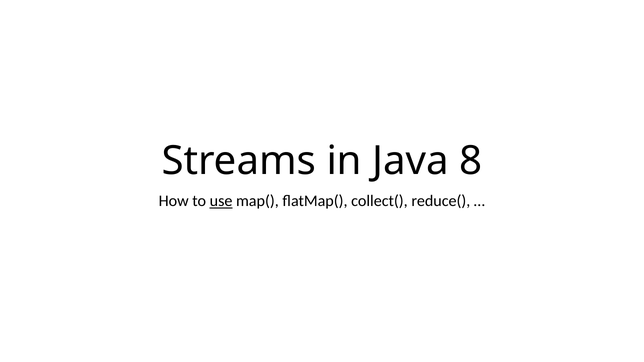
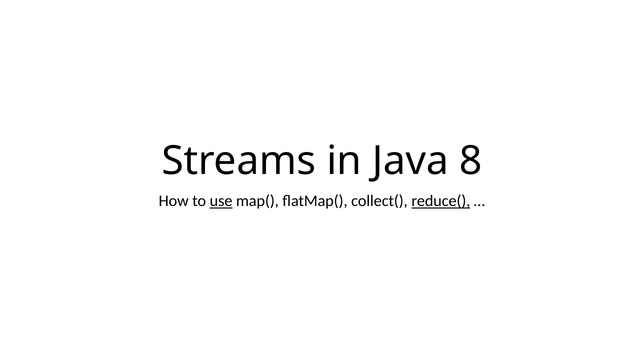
reduce( underline: none -> present (441, 201)
